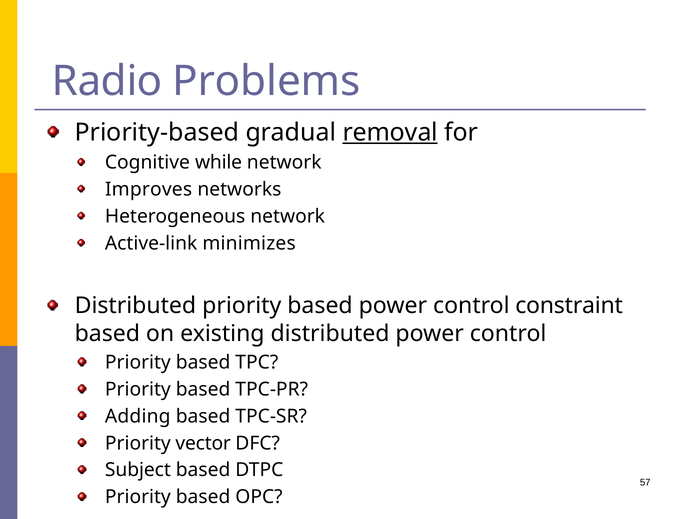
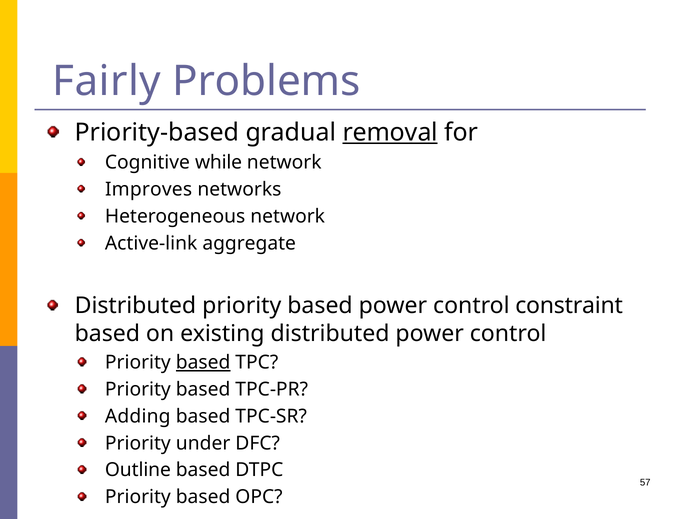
Radio: Radio -> Fairly (107, 81)
minimizes: minimizes -> aggregate (249, 243)
based underline: none -> present (203, 362)
vector: vector -> under (203, 443)
Subject: Subject -> Outline (138, 470)
